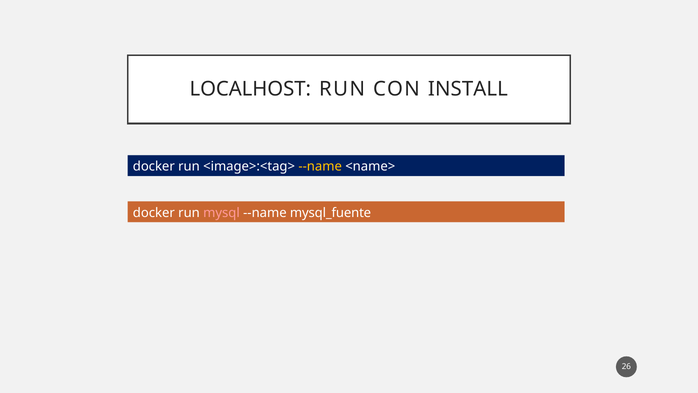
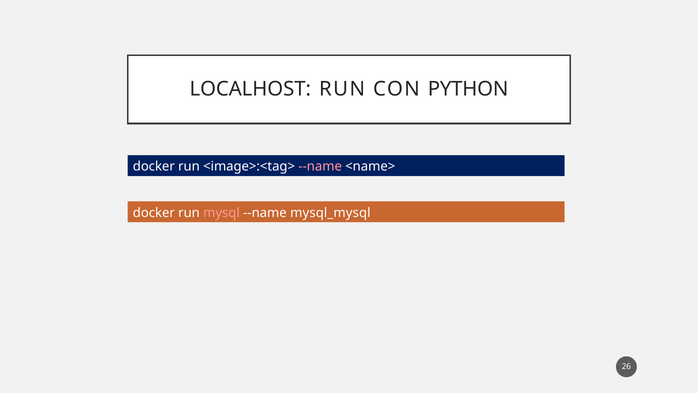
INSTALL: INSTALL -> PYTHON (468, 89)
--name colour: yellow -> pink (320, 166)
mysql_fuente: mysql_fuente -> mysql_mysql (330, 212)
